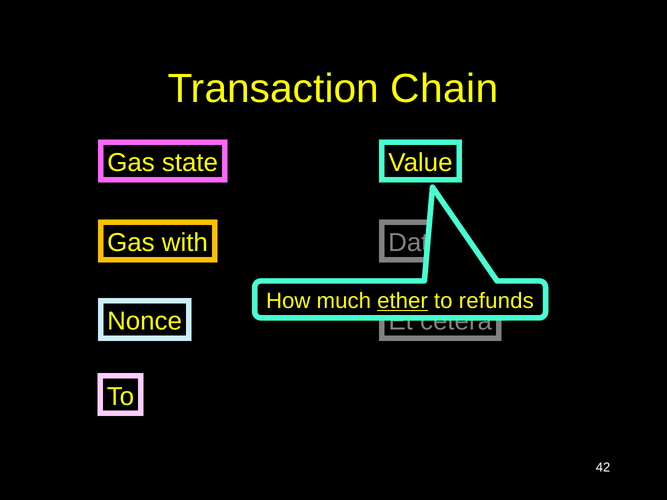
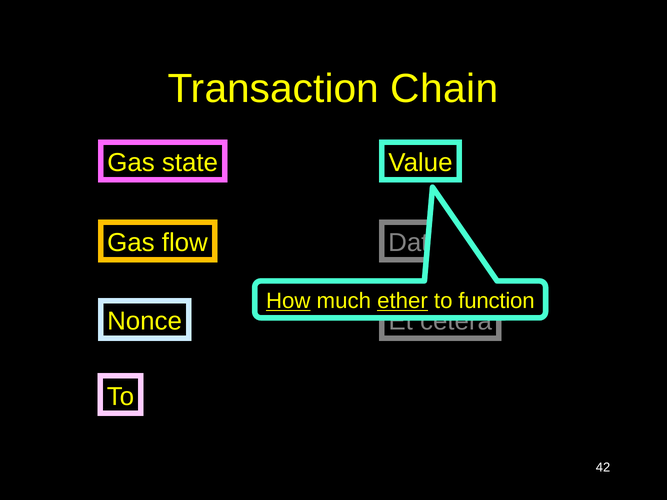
with: with -> flow (185, 243)
How underline: none -> present (288, 301)
refunds: refunds -> function (496, 301)
